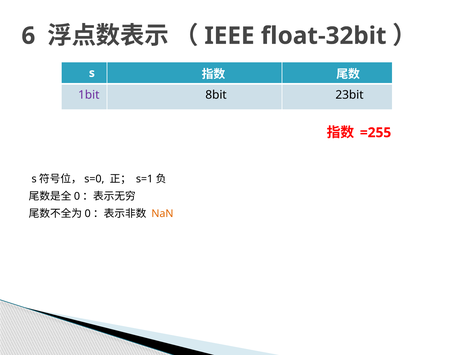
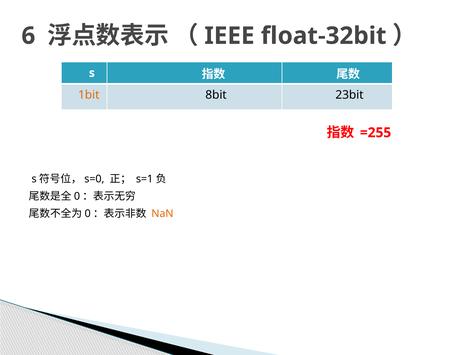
1bit colour: purple -> orange (89, 95)
